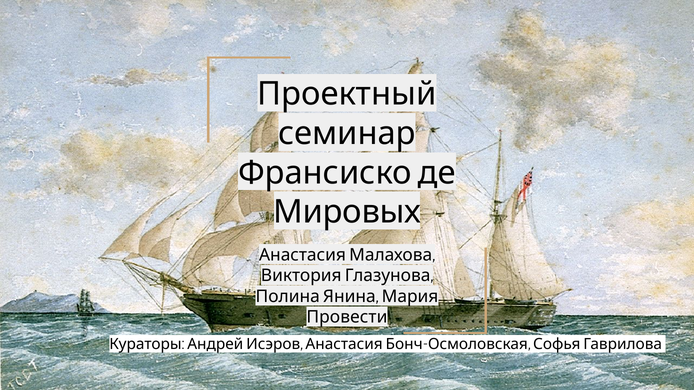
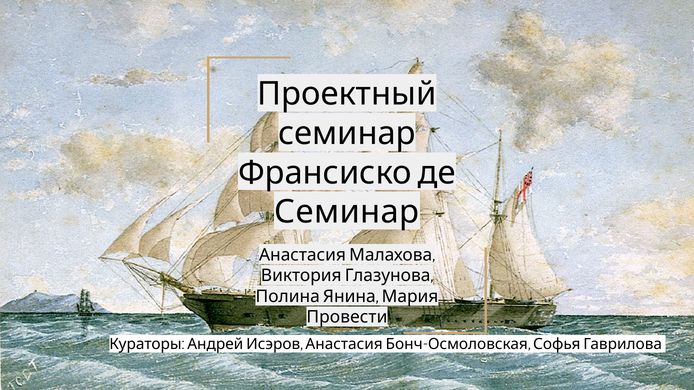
Мировых: Мировых -> Семинар (347, 212)
